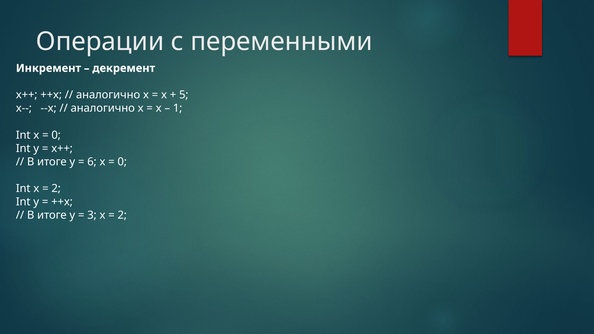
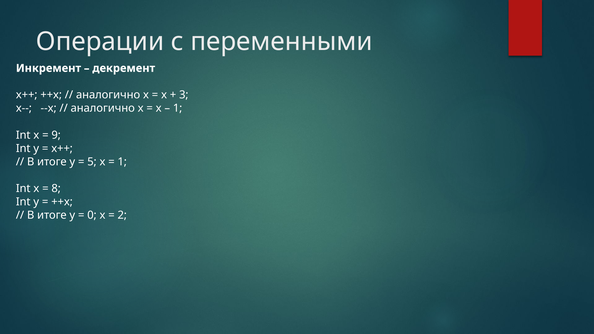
5: 5 -> 3 (184, 95)
0: 0 -> 9 (56, 135)
6: 6 -> 5 (92, 162)
0: 0 -> 1 (122, 162)
2: 2 -> 8 (56, 189)
3: 3 -> 0 (92, 215)
